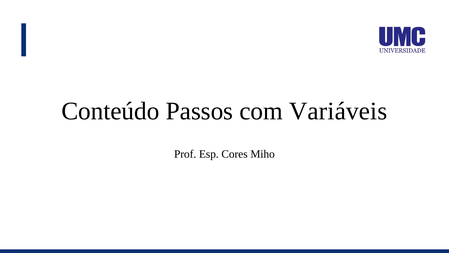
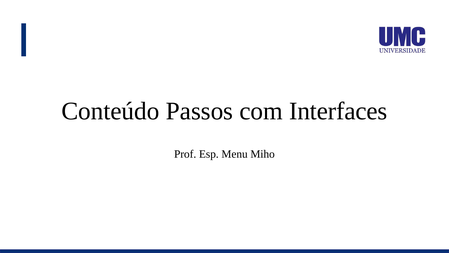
Variáveis: Variáveis -> Interfaces (338, 111)
Cores: Cores -> Menu (235, 154)
